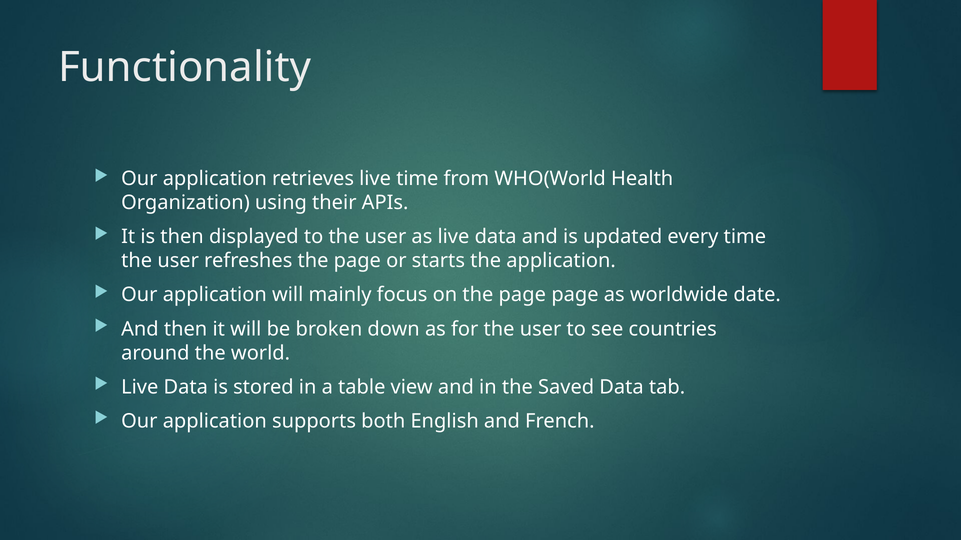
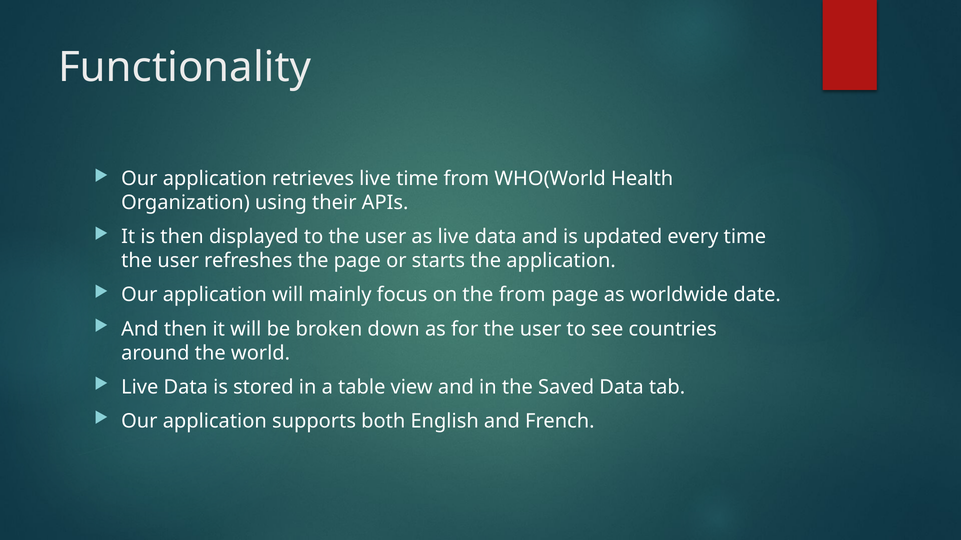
on the page: page -> from (522, 295)
